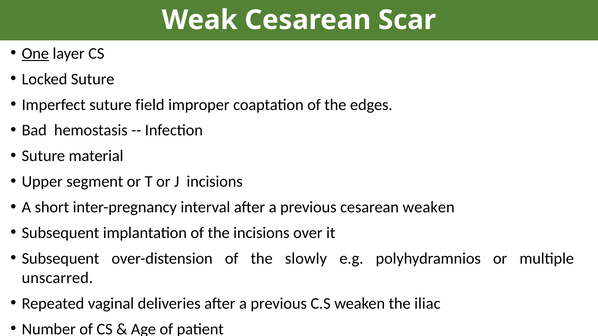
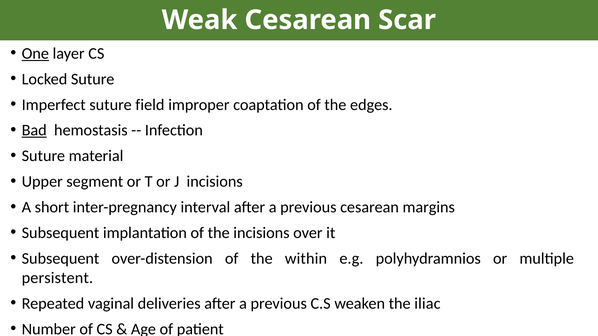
Bad underline: none -> present (34, 130)
cesarean weaken: weaken -> margins (429, 207)
slowly: slowly -> within (306, 259)
unscarred: unscarred -> persistent (57, 278)
